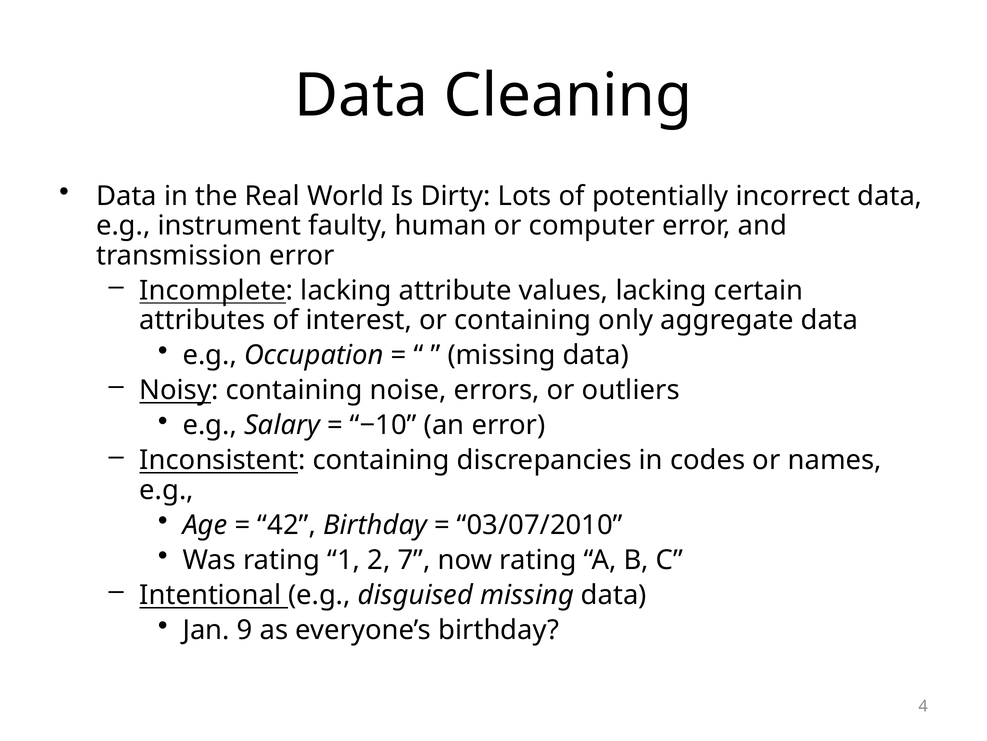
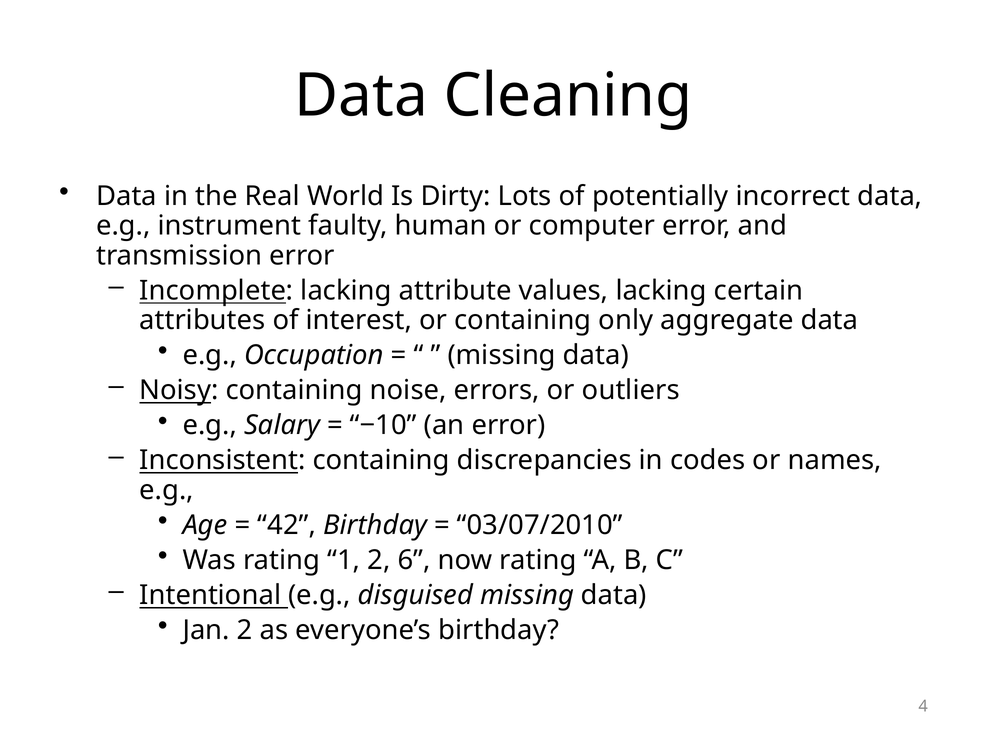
7: 7 -> 6 (414, 560)
Jan 9: 9 -> 2 (245, 630)
